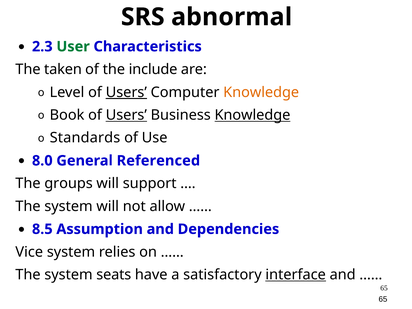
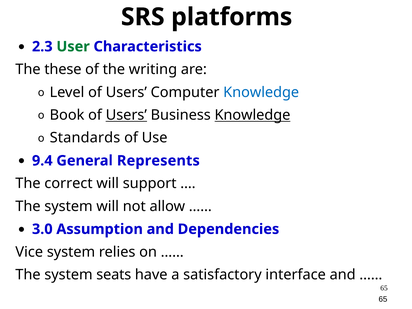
abnormal: abnormal -> platforms (232, 17)
taken: taken -> these (63, 69)
include: include -> writing (153, 69)
Users underline: present -> none (126, 92)
Knowledge colour: orange -> blue (261, 92)
8.0: 8.0 -> 9.4 (42, 161)
Referenced: Referenced -> Represents (158, 161)
groups: groups -> correct (69, 183)
8.5: 8.5 -> 3.0 (42, 229)
interface underline: present -> none (296, 275)
